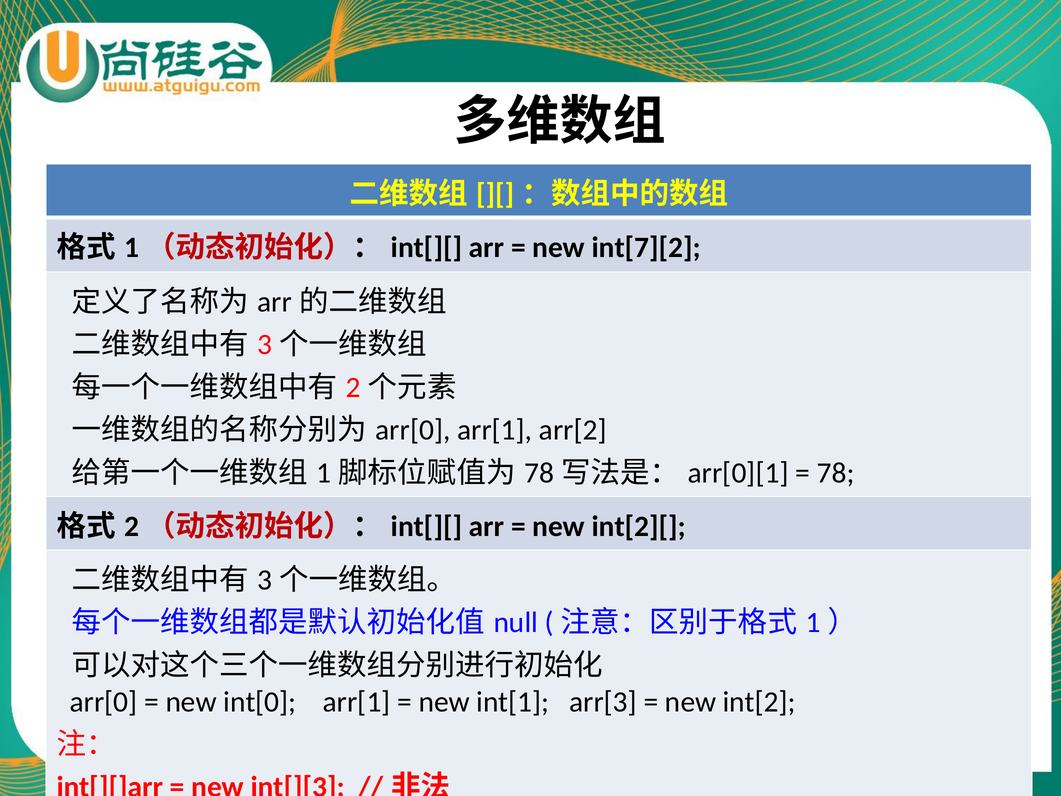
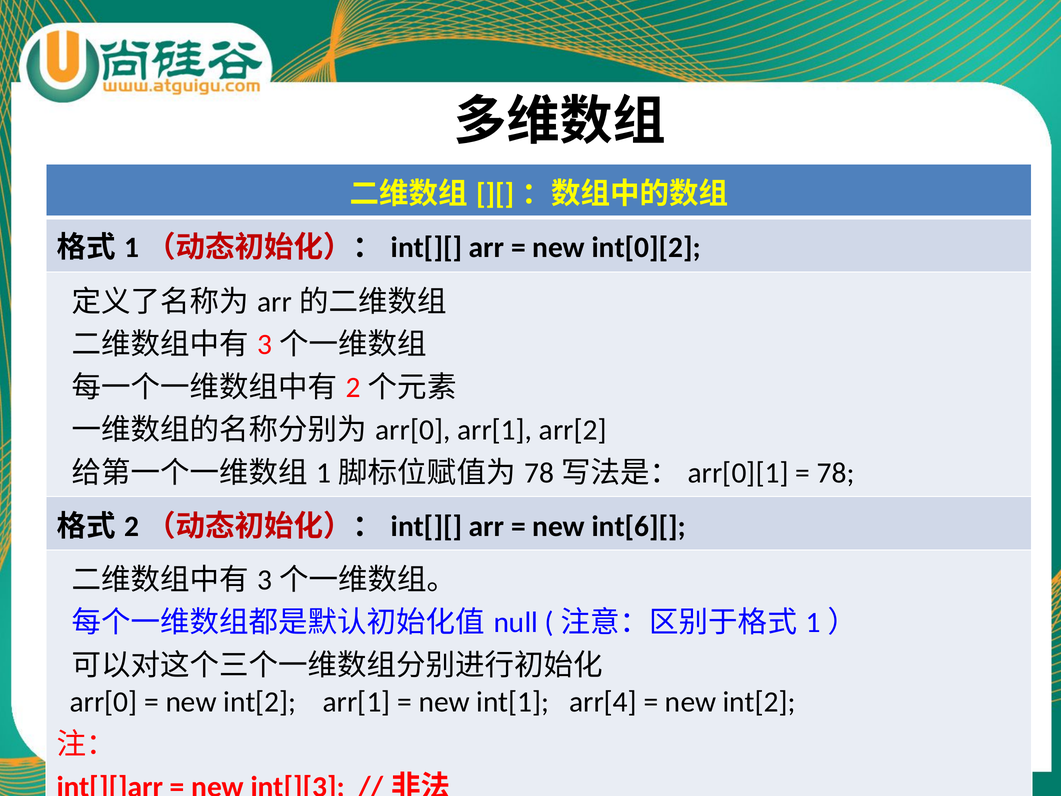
int[7][2: int[7][2 -> int[0][2 (646, 247)
int[2][: int[2][ -> int[6][ (639, 526)
int[0: int[0 -> int[2 (260, 702)
arr[3: arr[3 -> arr[4 (603, 702)
